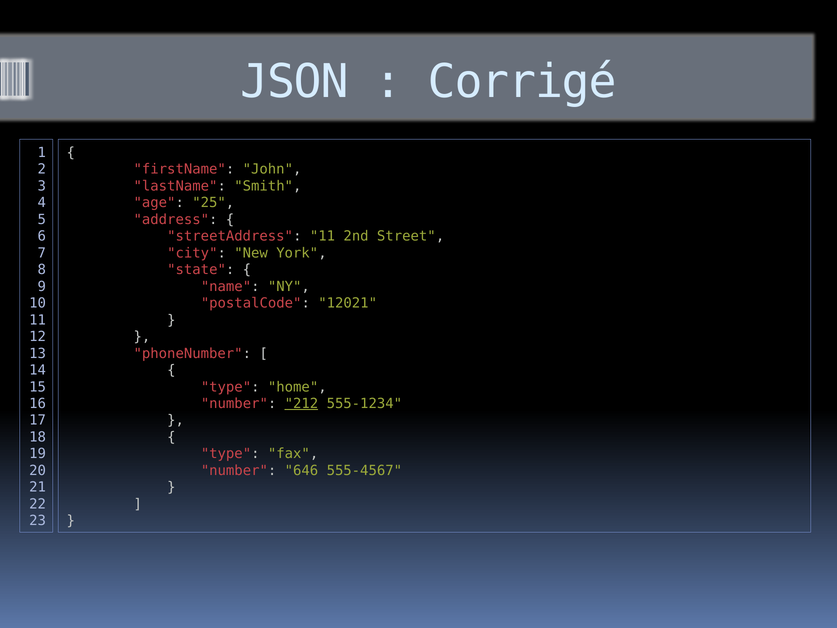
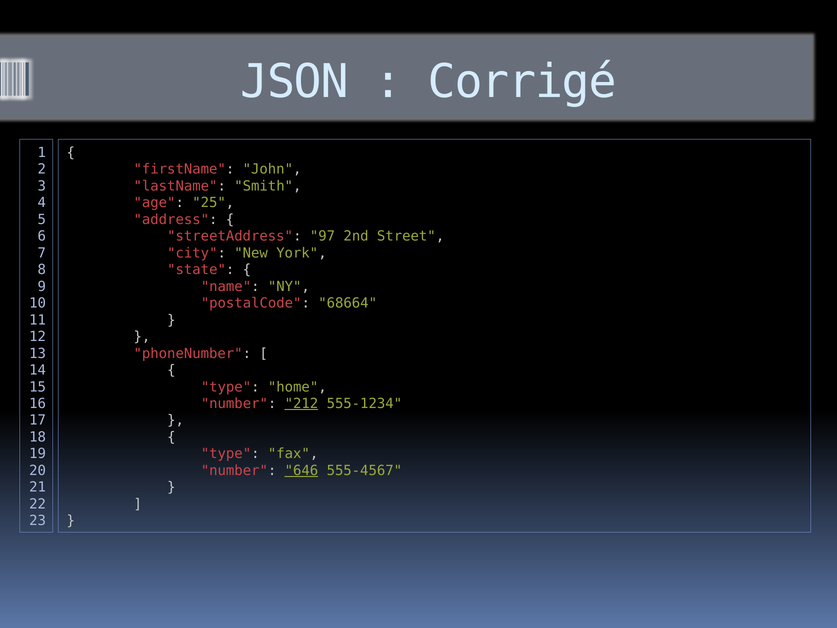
streetAddress 11: 11 -> 97 (323, 236)
12021: 12021 -> 68664 (348, 303)
646 underline: none -> present (301, 470)
